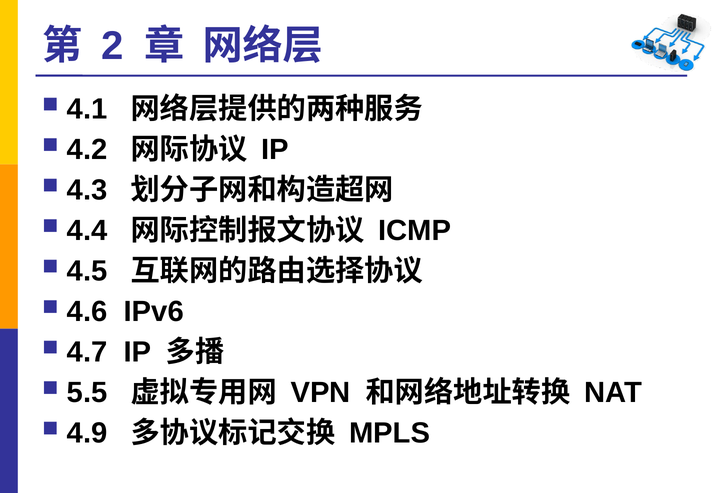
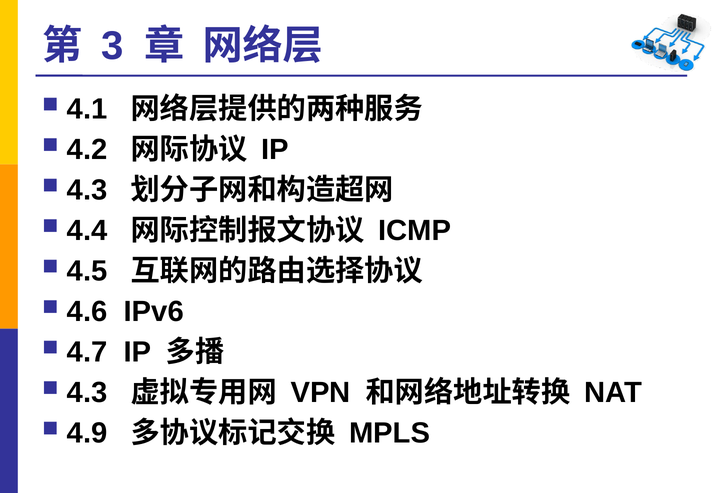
2: 2 -> 3 (112, 46)
5.5: 5.5 -> 4.3 (87, 393)
